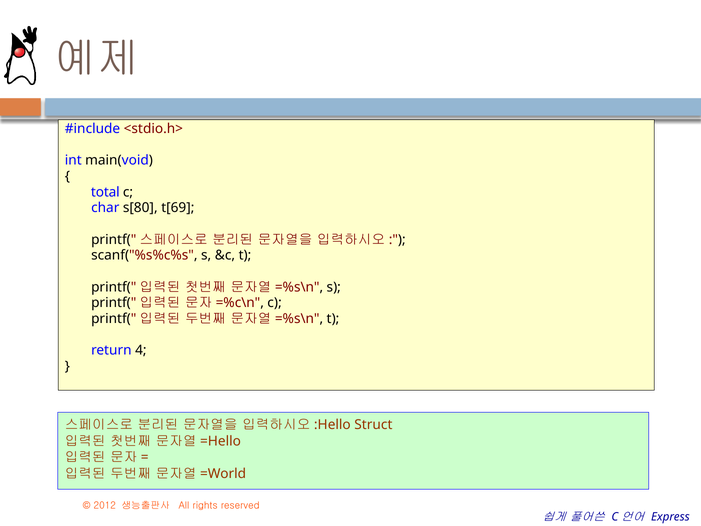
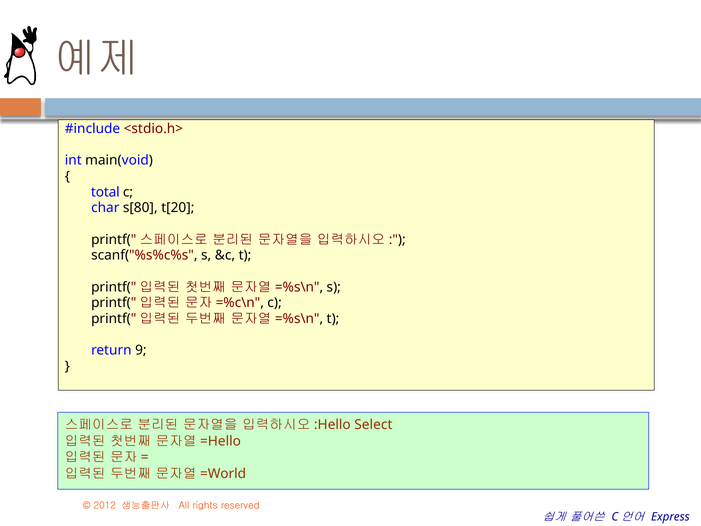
t[69: t[69 -> t[20 (178, 208)
4: 4 -> 9 (141, 350)
Struct: Struct -> Select (373, 424)
